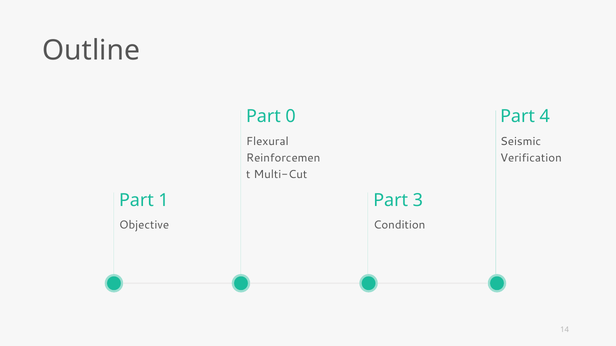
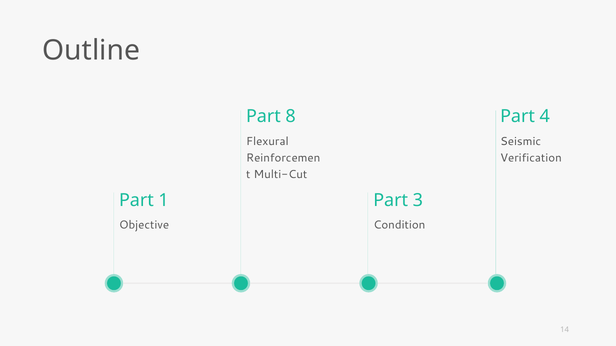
0: 0 -> 8 (291, 117)
